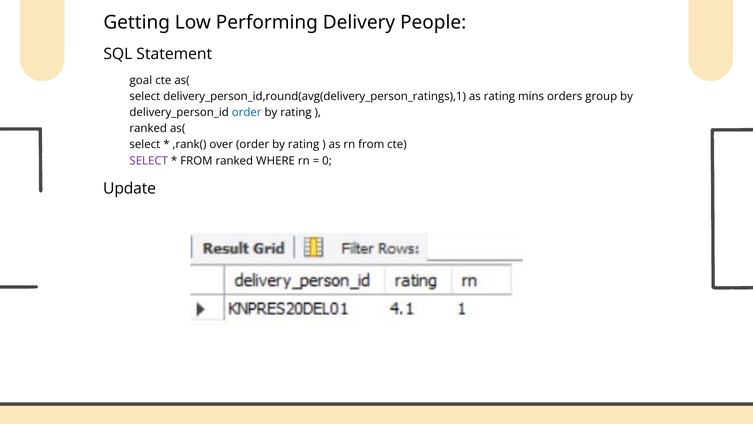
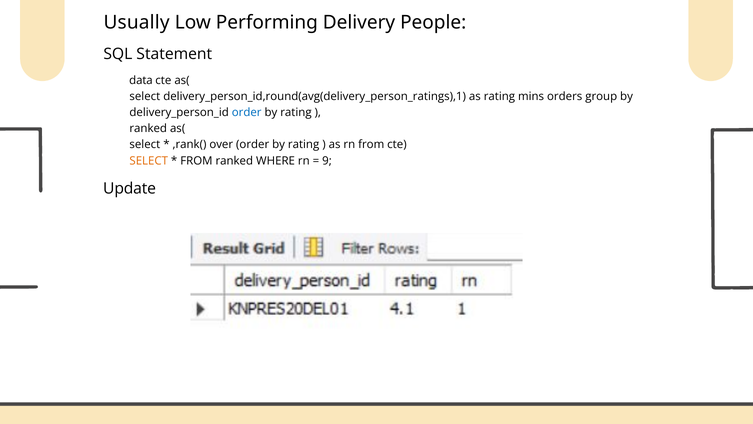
Getting: Getting -> Usually (137, 23)
goal: goal -> data (141, 80)
SELECT colour: purple -> orange (149, 161)
0: 0 -> 9 (327, 161)
